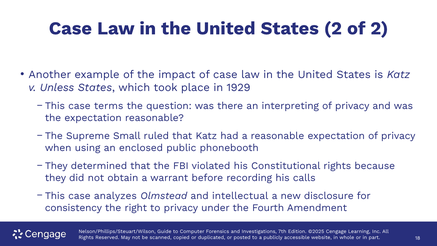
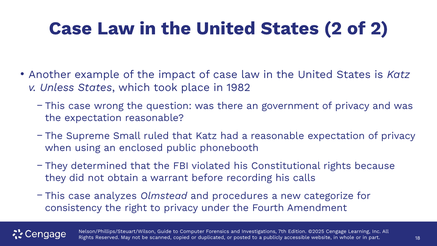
1929: 1929 -> 1982 (239, 88)
terms: terms -> wrong (109, 106)
interpreting: interpreting -> government (290, 106)
intellectual: intellectual -> procedures (240, 196)
disclosure: disclosure -> categorize (329, 196)
